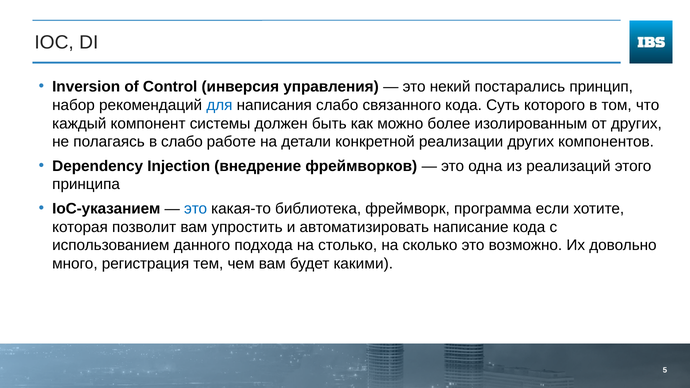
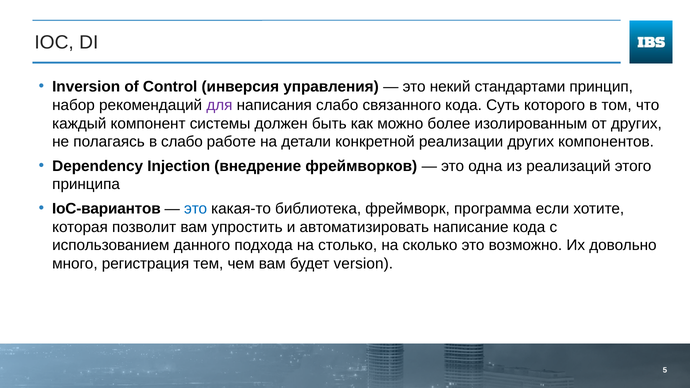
постарались: постарались -> стандартами (520, 87)
для colour: blue -> purple (219, 105)
IoC-указанием: IoC-указанием -> IoC-вариантов (106, 209)
какими: какими -> version (363, 264)
